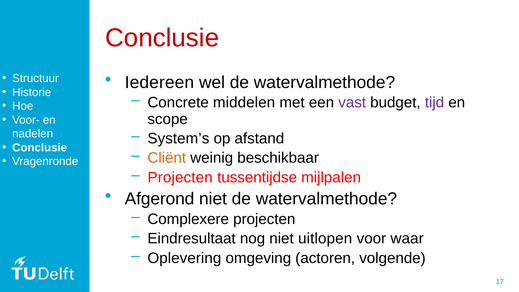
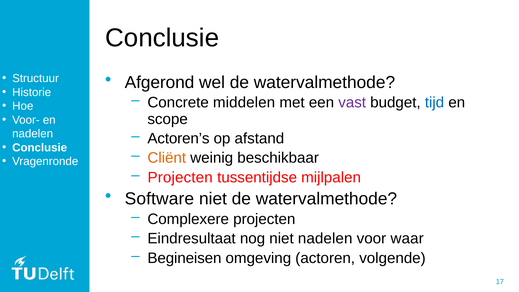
Conclusie colour: red -> black (162, 38)
Iedereen: Iedereen -> Afgerond (160, 82)
tijd colour: purple -> blue (435, 103)
System’s: System’s -> Actoren’s (178, 138)
Afgerond: Afgerond -> Software (159, 199)
niet uitlopen: uitlopen -> nadelen (325, 239)
Oplevering: Oplevering -> Begineisen (184, 258)
